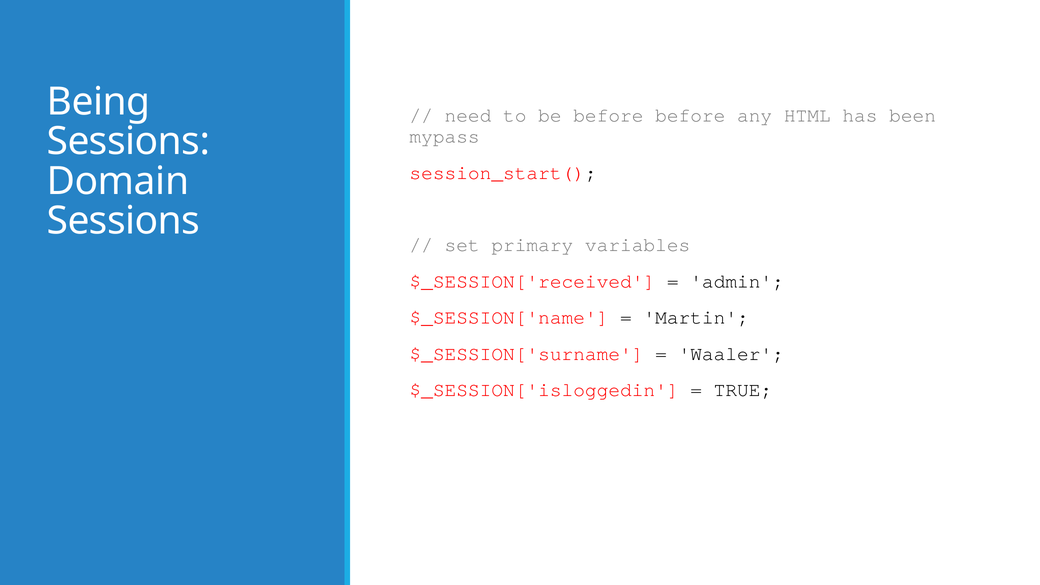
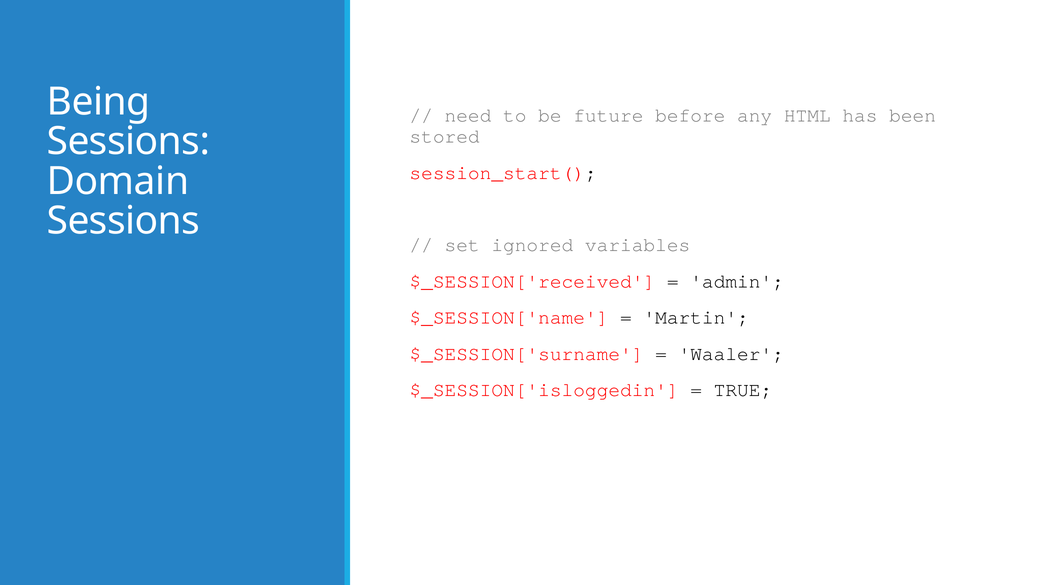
be before: before -> future (608, 115)
mypass: mypass -> stored (445, 136)
primary: primary -> ignored (532, 245)
